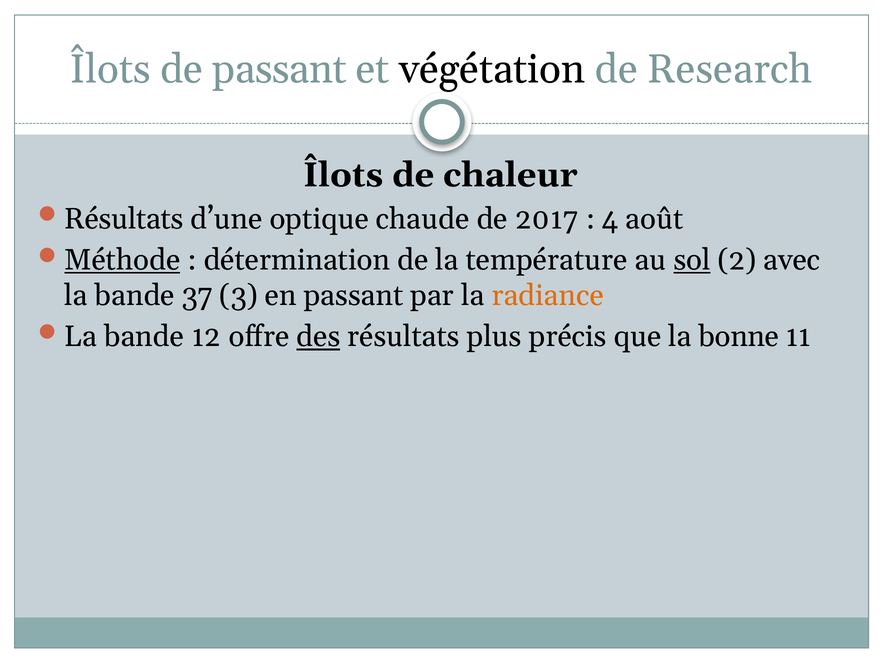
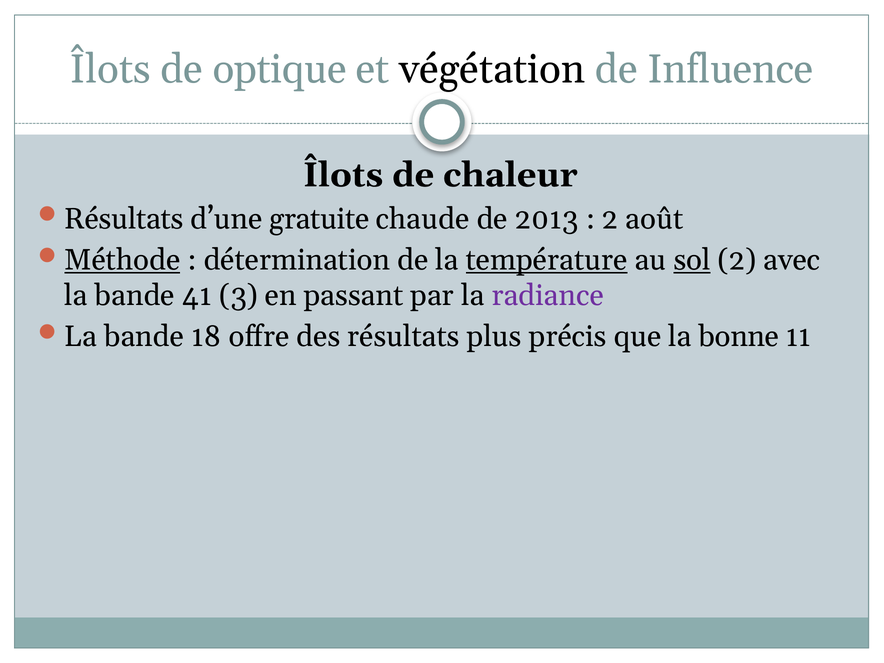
de passant: passant -> optique (280, 70)
Research: Research -> Influence (730, 70)
optique: optique -> gratuite (319, 219)
2017: 2017 -> 2013 (547, 219)
4: 4 -> 2 (610, 219)
température underline: none -> present (547, 260)
37: 37 -> 41 (197, 295)
radiance colour: orange -> purple (548, 295)
12: 12 -> 18 (206, 337)
des underline: present -> none (318, 337)
